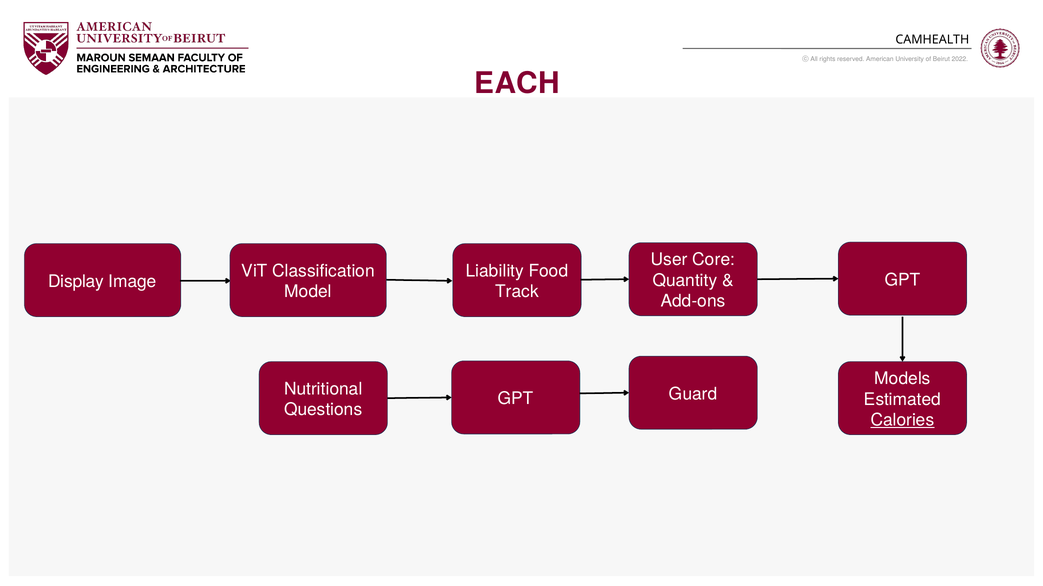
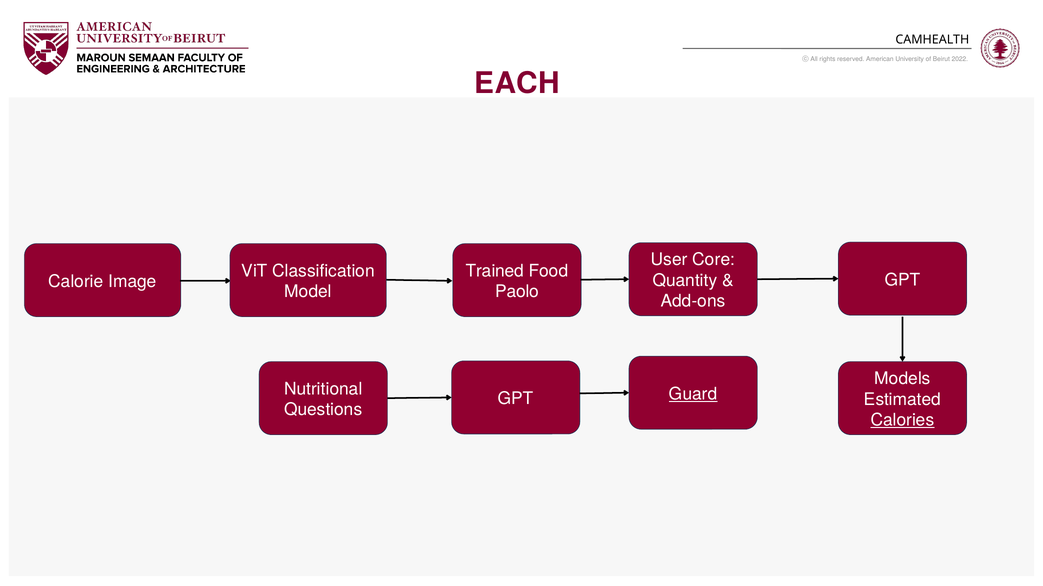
Liability: Liability -> Trained (495, 271)
Display: Display -> Calorie (76, 282)
Track: Track -> Paolo (517, 292)
Guard underline: none -> present (693, 394)
